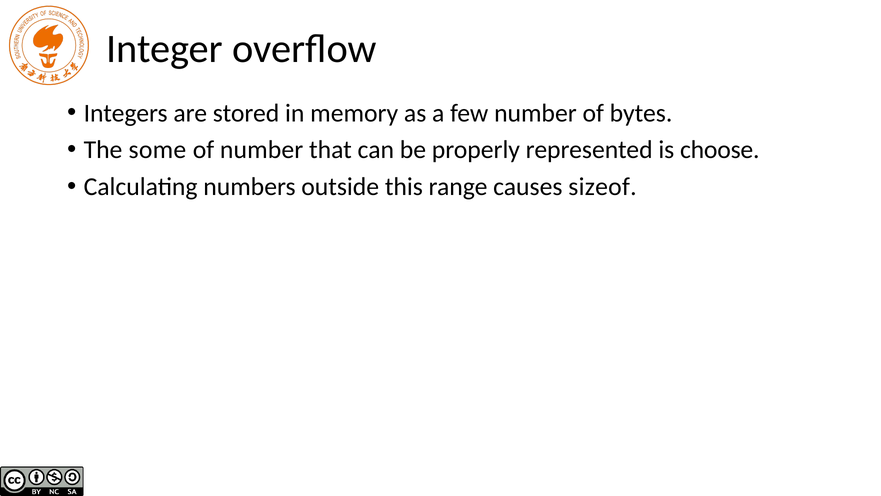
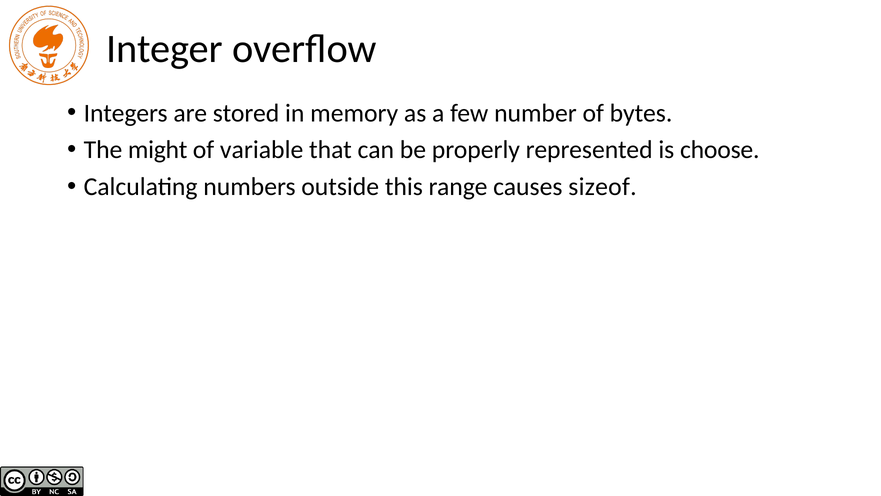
some: some -> might (158, 150)
of number: number -> variable (262, 150)
